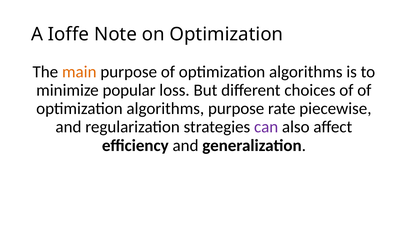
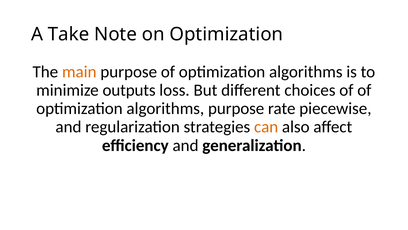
Ioffe: Ioffe -> Take (69, 34)
popular: popular -> outputs (129, 90)
can colour: purple -> orange (266, 127)
